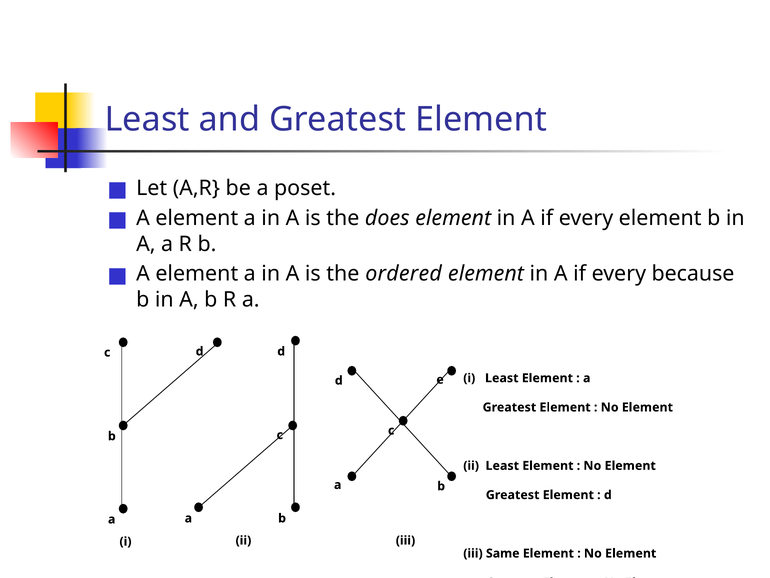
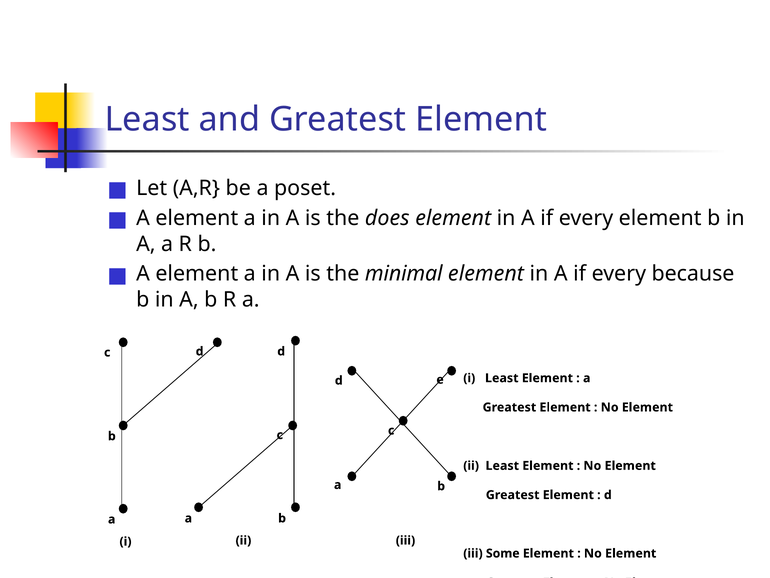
ordered: ordered -> minimal (404, 274)
Same: Same -> Some (503, 553)
